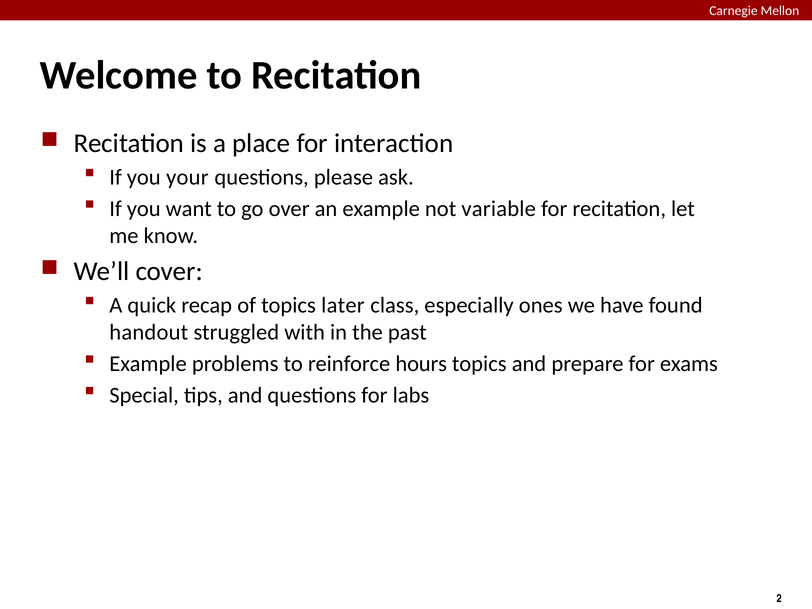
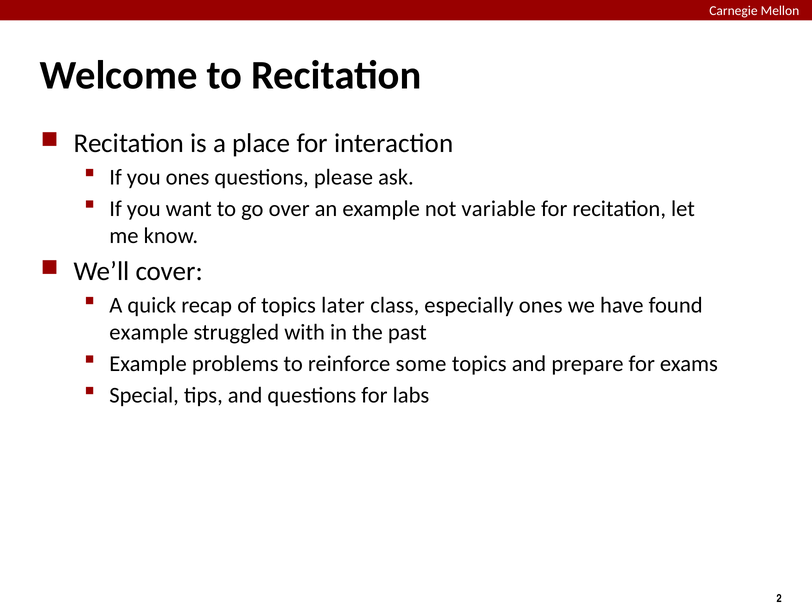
you your: your -> ones (188, 177)
handout: handout -> example (149, 332)
hours: hours -> some (421, 364)
